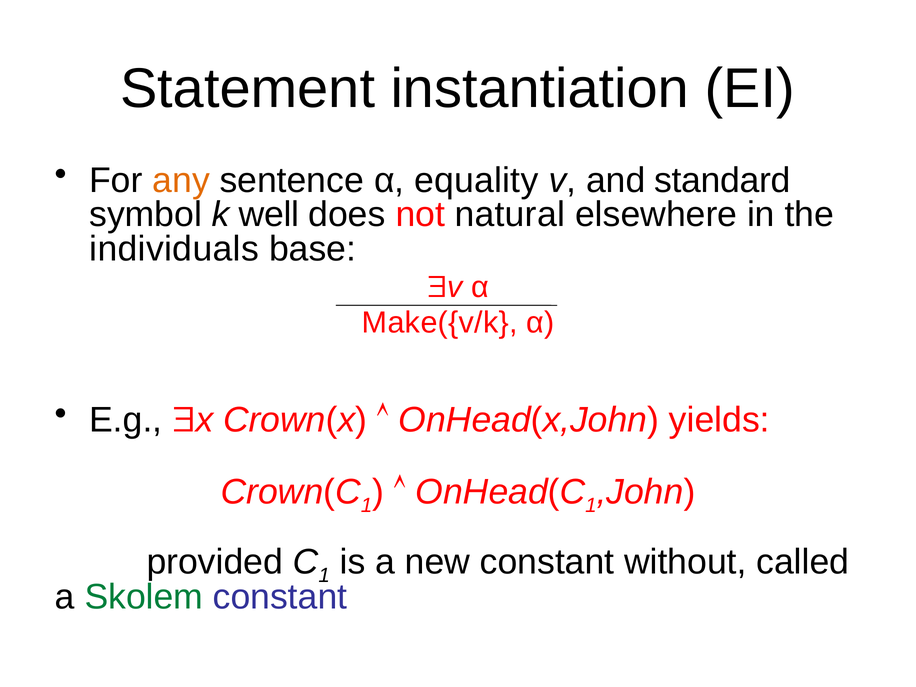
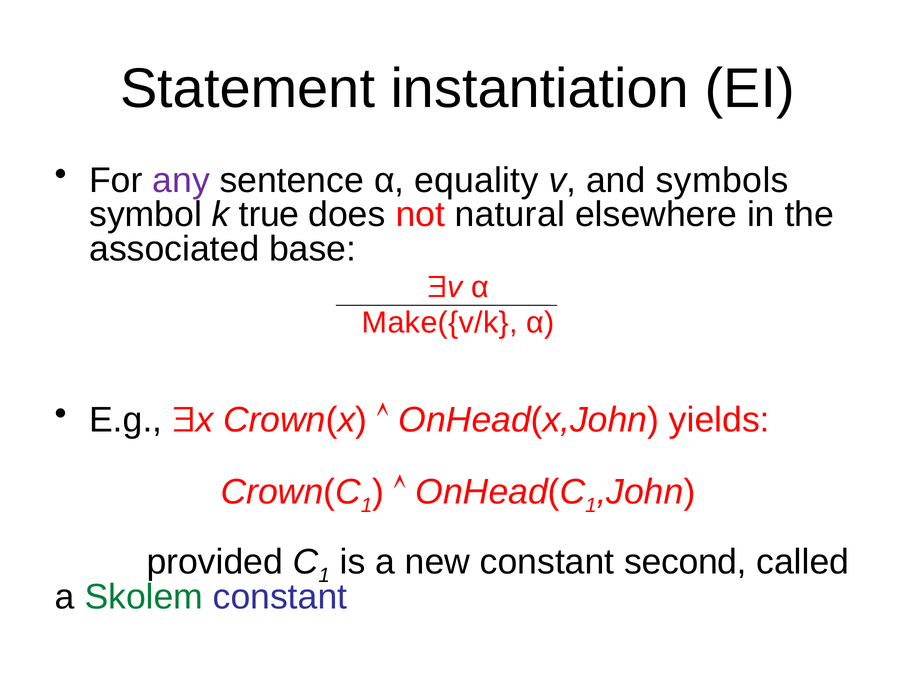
any colour: orange -> purple (181, 180)
standard: standard -> symbols (722, 180)
well: well -> true (269, 215)
individuals: individuals -> associated (174, 249)
without: without -> second (685, 562)
